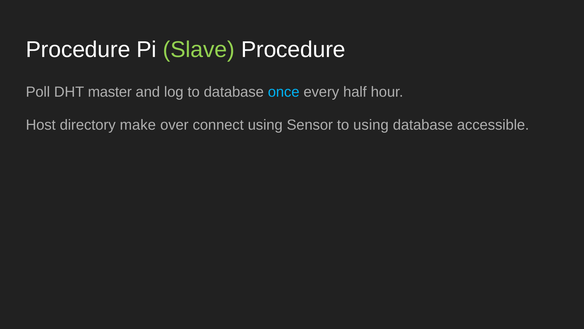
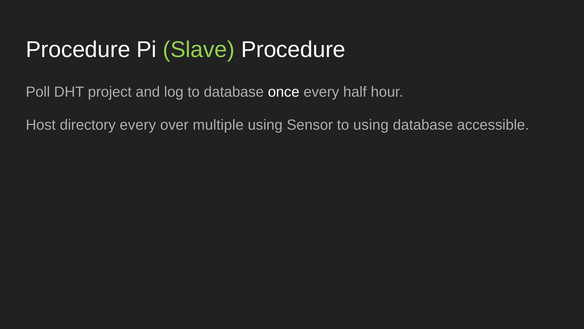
master: master -> project (110, 92)
once colour: light blue -> white (284, 92)
directory make: make -> every (138, 125)
connect: connect -> multiple (218, 125)
